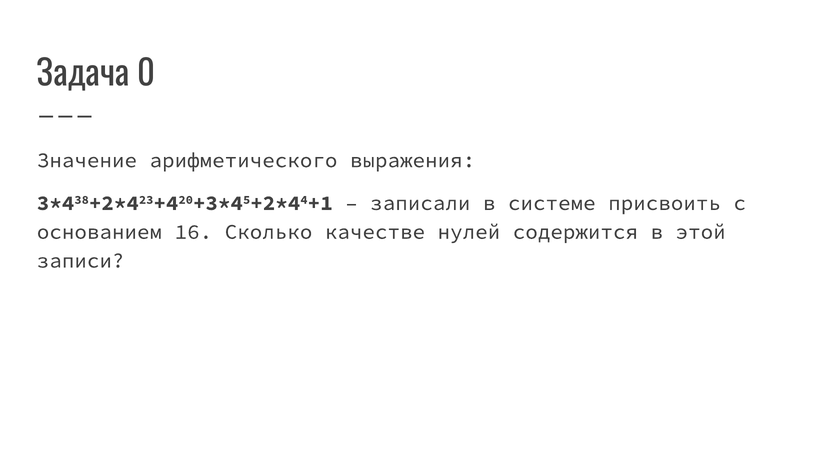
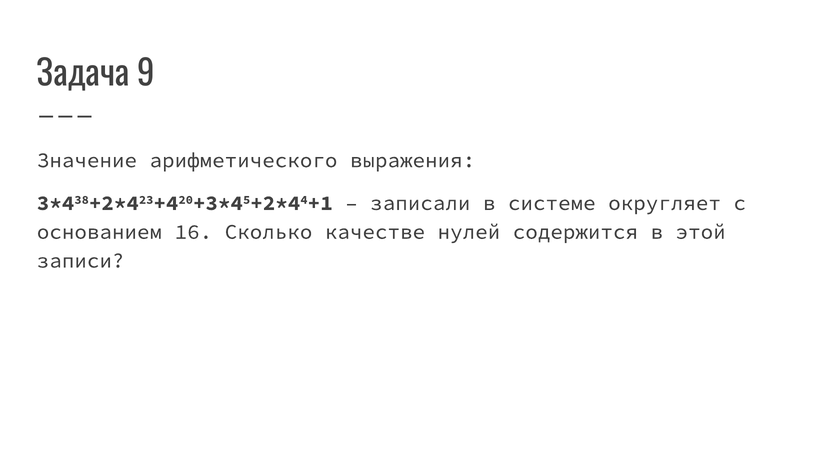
0: 0 -> 9 (146, 74)
присвоить: присвоить -> округляет (665, 203)
